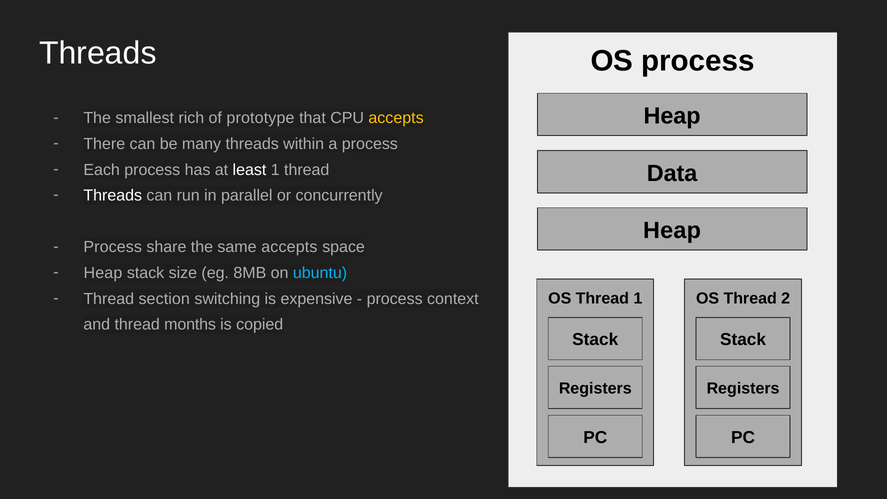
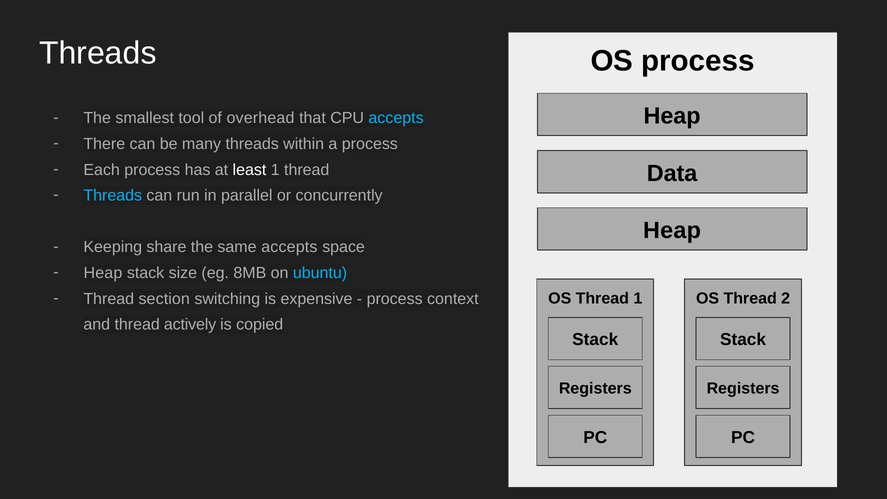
rich: rich -> tool (191, 118)
prototype: prototype -> overhead (260, 118)
accepts colour: yellow -> light blue (396, 118)
Threads colour: white -> light blue (113, 196)
Process: Process -> Keeping (113, 247)
months: months -> actively (190, 325)
